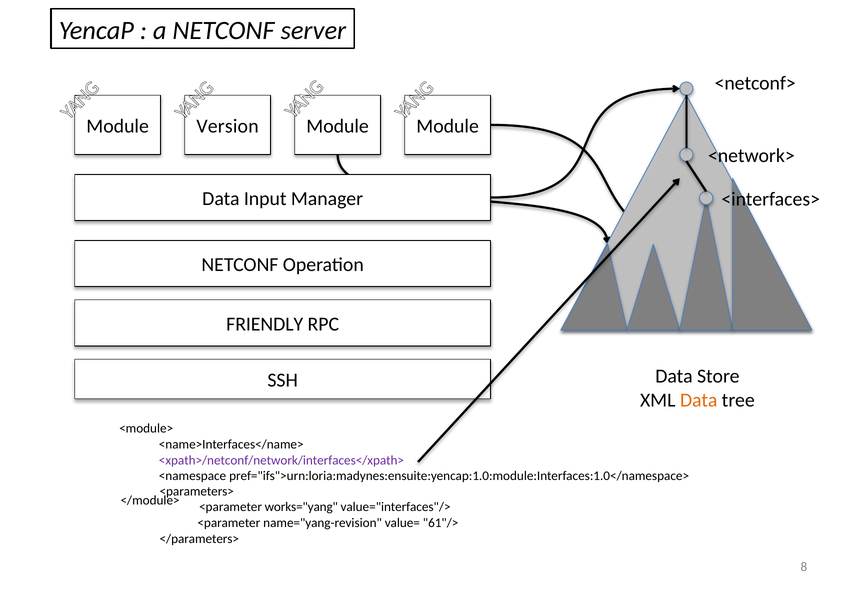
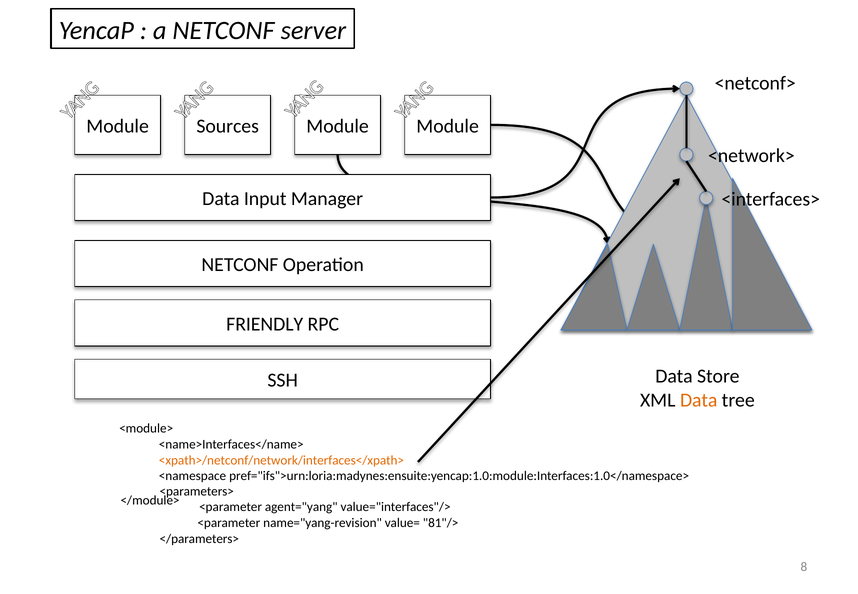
Version: Version -> Sources (228, 126)
<xpath>/netconf/network/interfaces</xpath> colour: purple -> orange (281, 460)
works="yang: works="yang -> agent="yang (301, 507)
61"/>: 61"/> -> 81"/> (441, 523)
